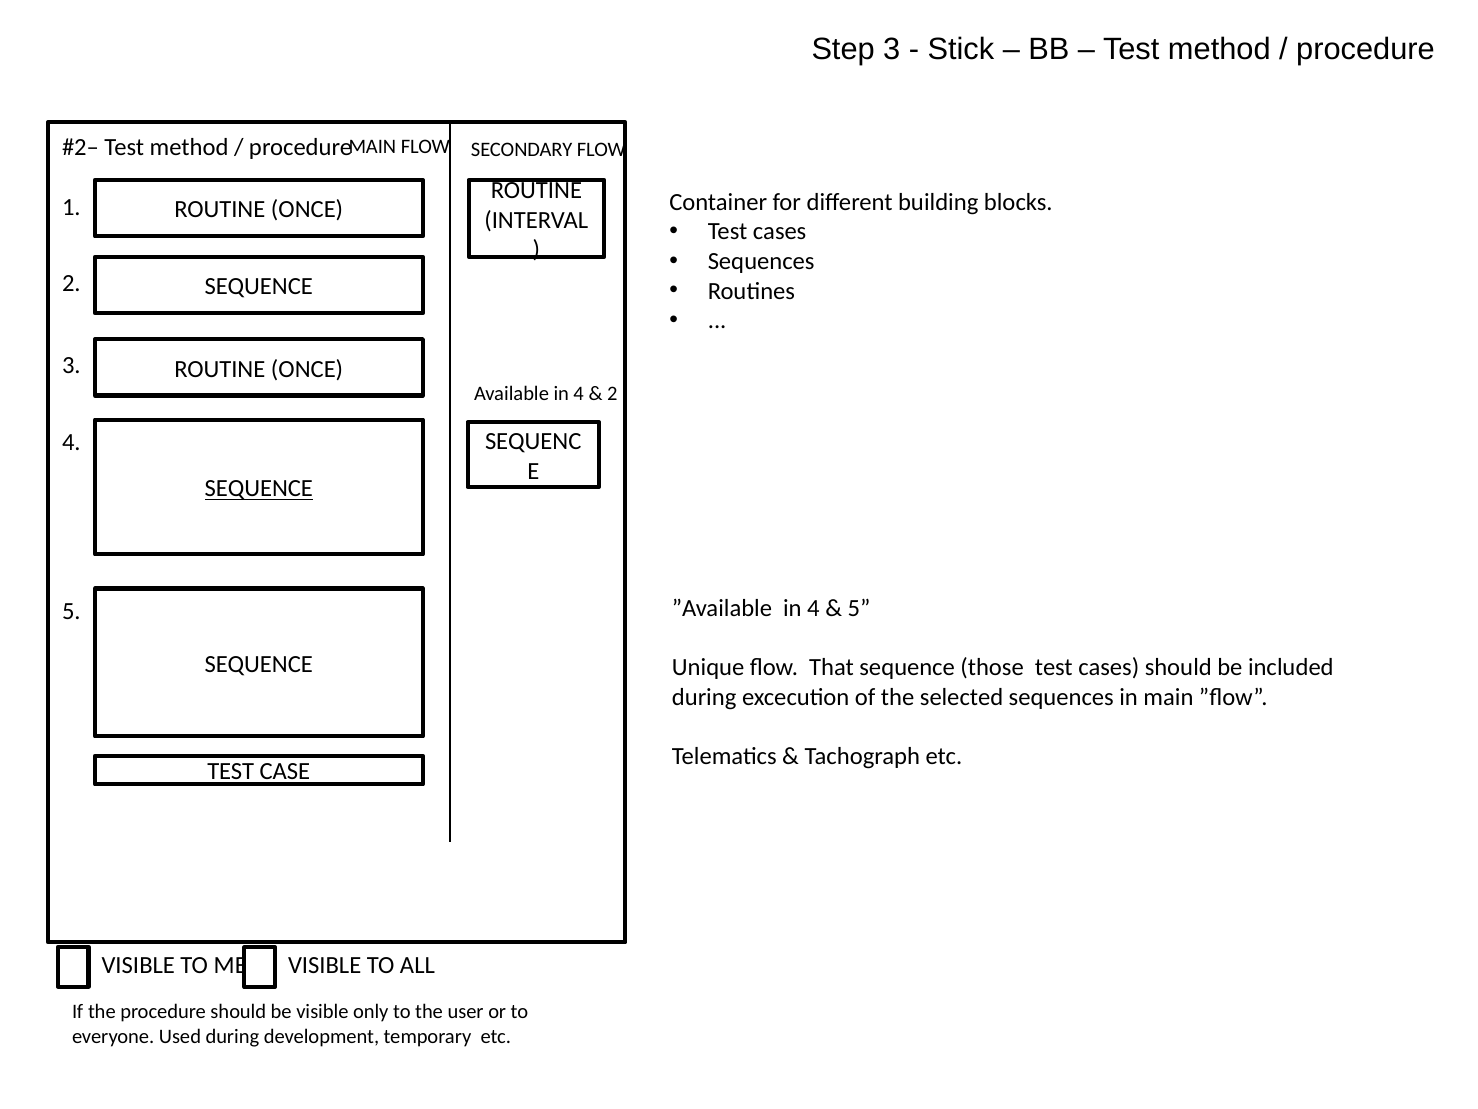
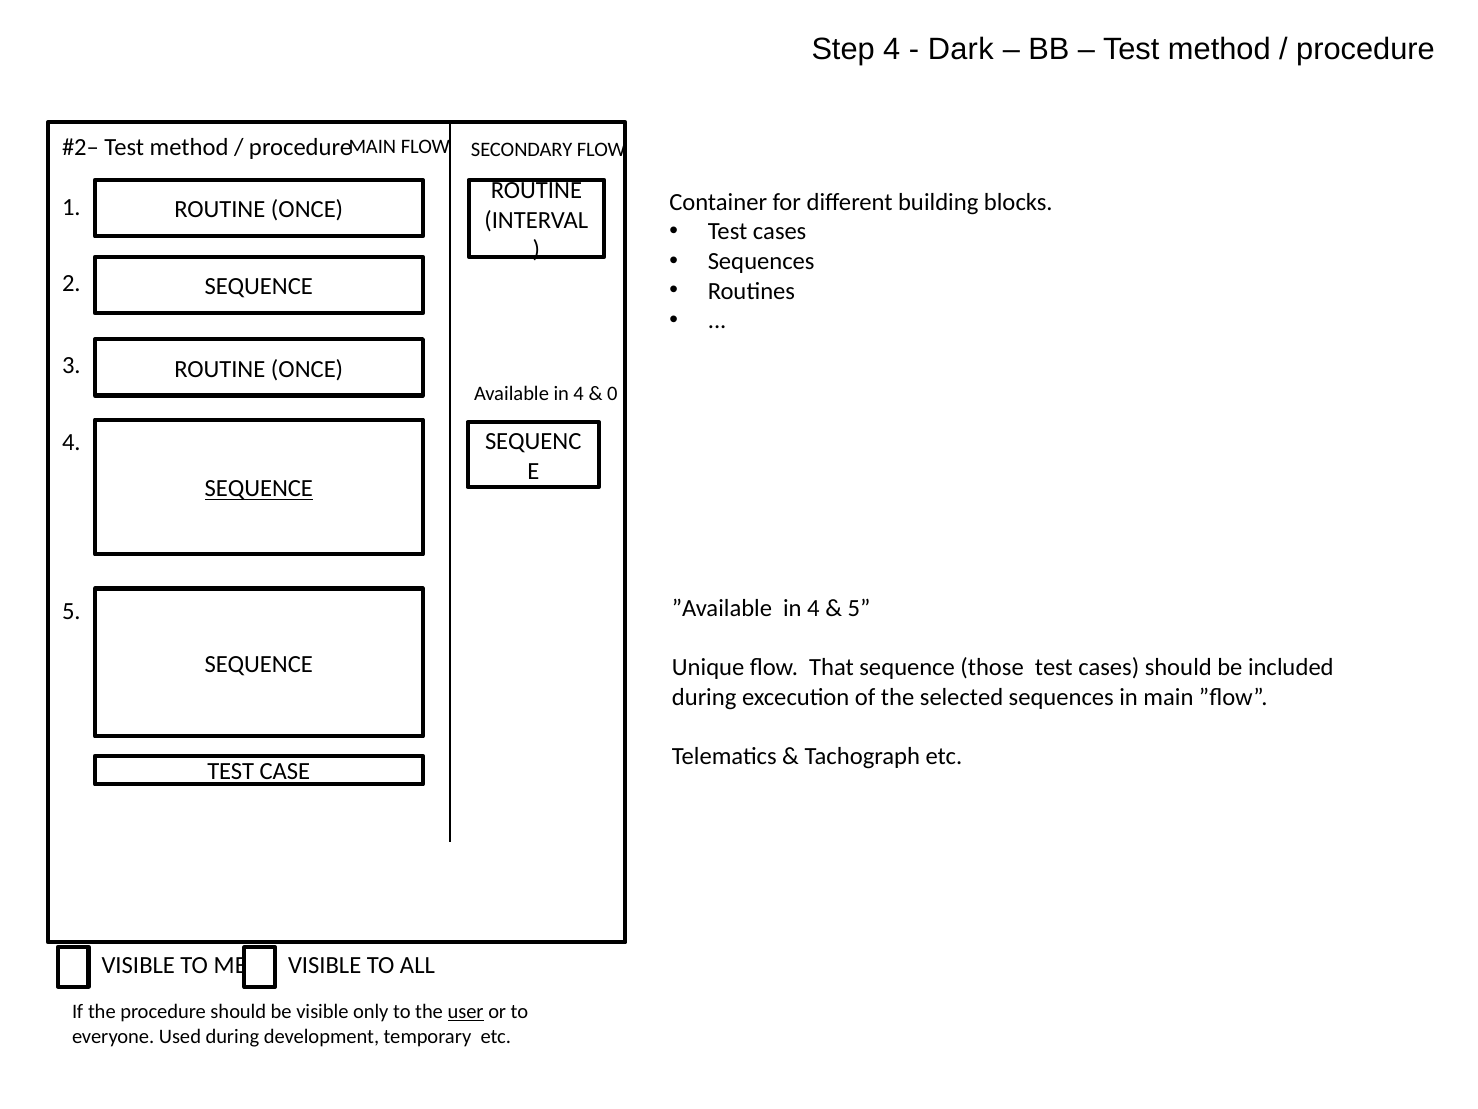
Step 3: 3 -> 4 (892, 49)
Stick: Stick -> Dark (961, 49)
2: 2 -> 0 (612, 393)
user underline: none -> present (466, 1011)
